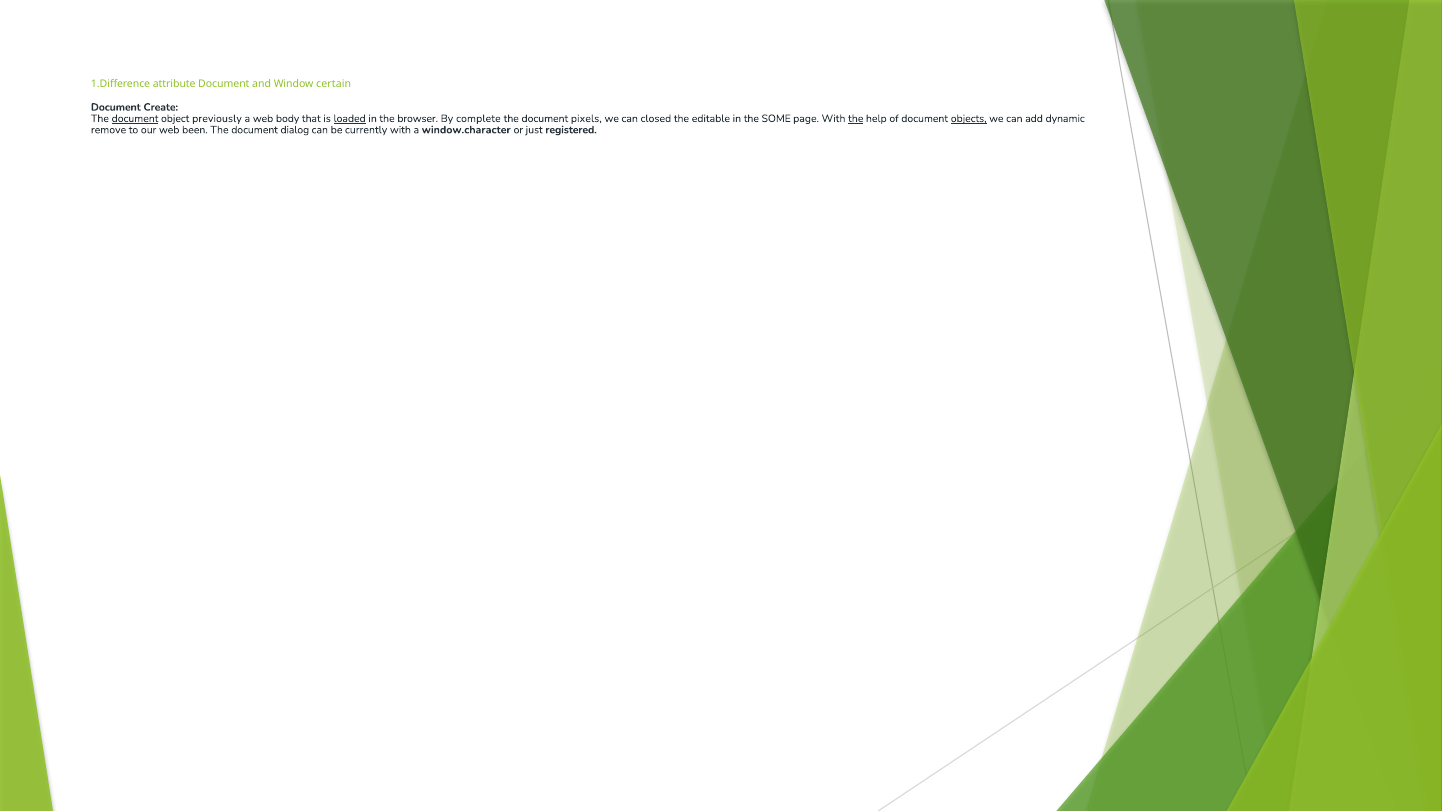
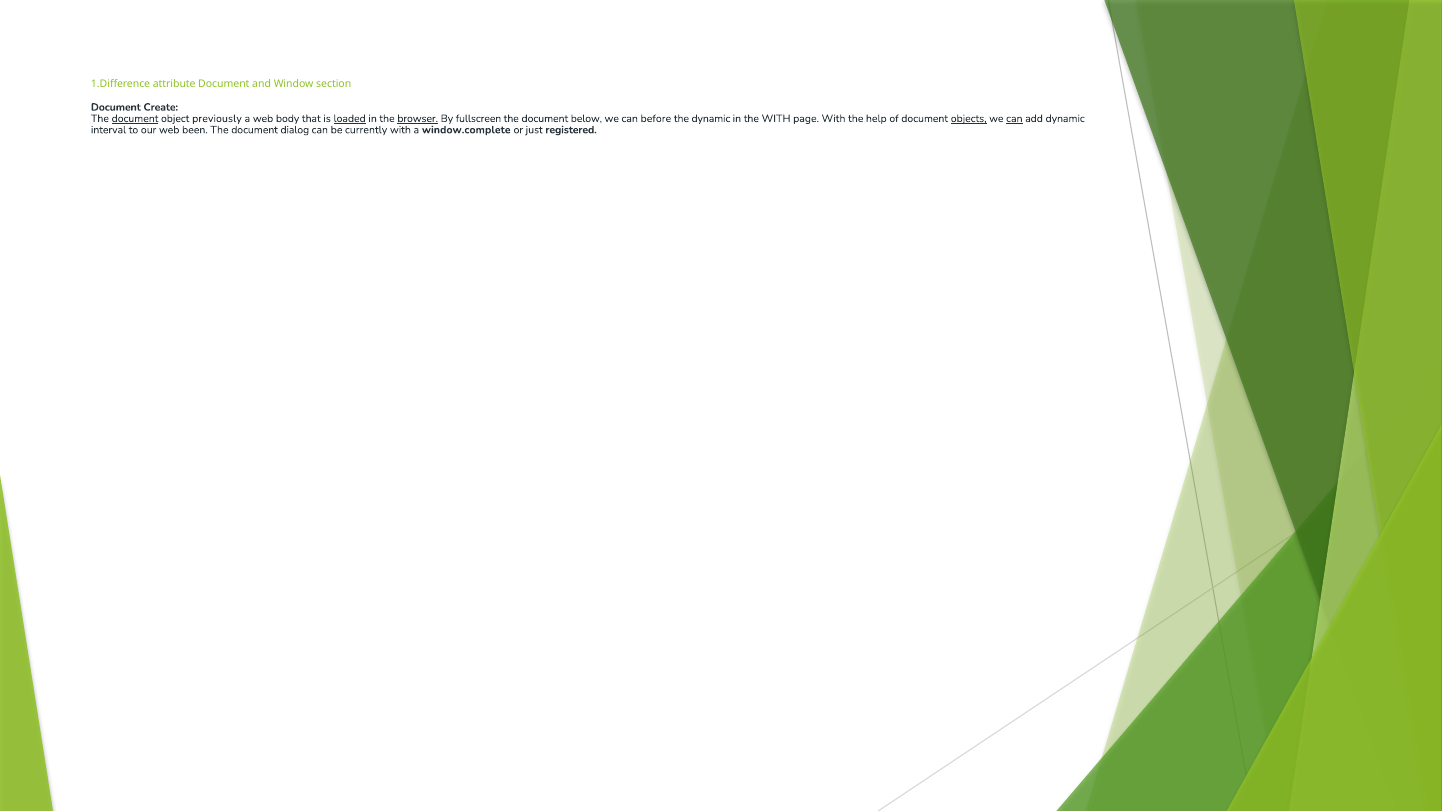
certain: certain -> section (334, 85)
browser underline: none -> present (418, 119)
complete: complete -> fullscreen (478, 119)
pixels: pixels -> below (586, 119)
closed: closed -> before (656, 119)
the editable: editable -> dynamic (711, 119)
the SOME: SOME -> WITH (776, 119)
the underline: present -> none (856, 119)
can underline: none -> present (1014, 119)
remove: remove -> interval (109, 130)
window.character: window.character -> window.complete (466, 130)
